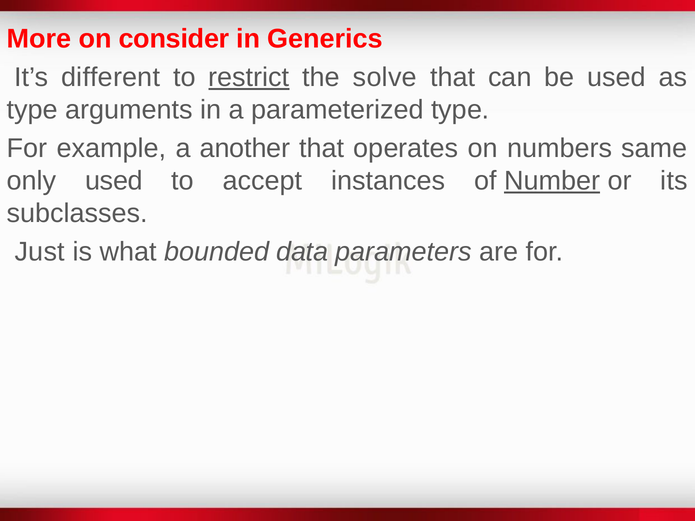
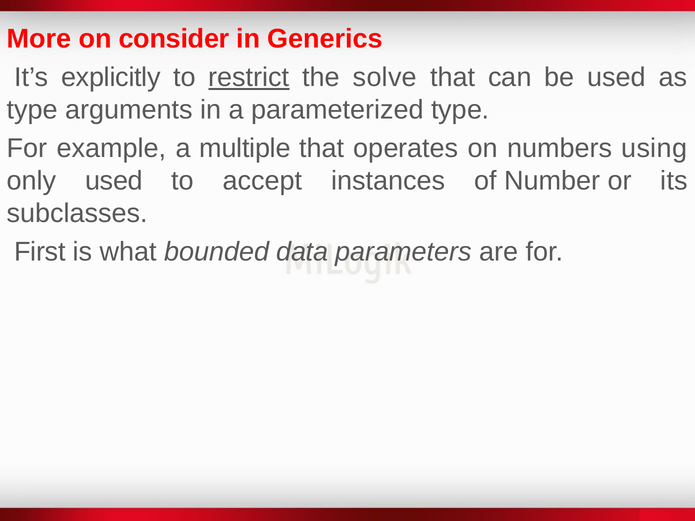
different: different -> explicitly (111, 77)
another: another -> multiple (245, 148)
same: same -> using (654, 148)
Number underline: present -> none (552, 181)
Just: Just -> First (40, 252)
